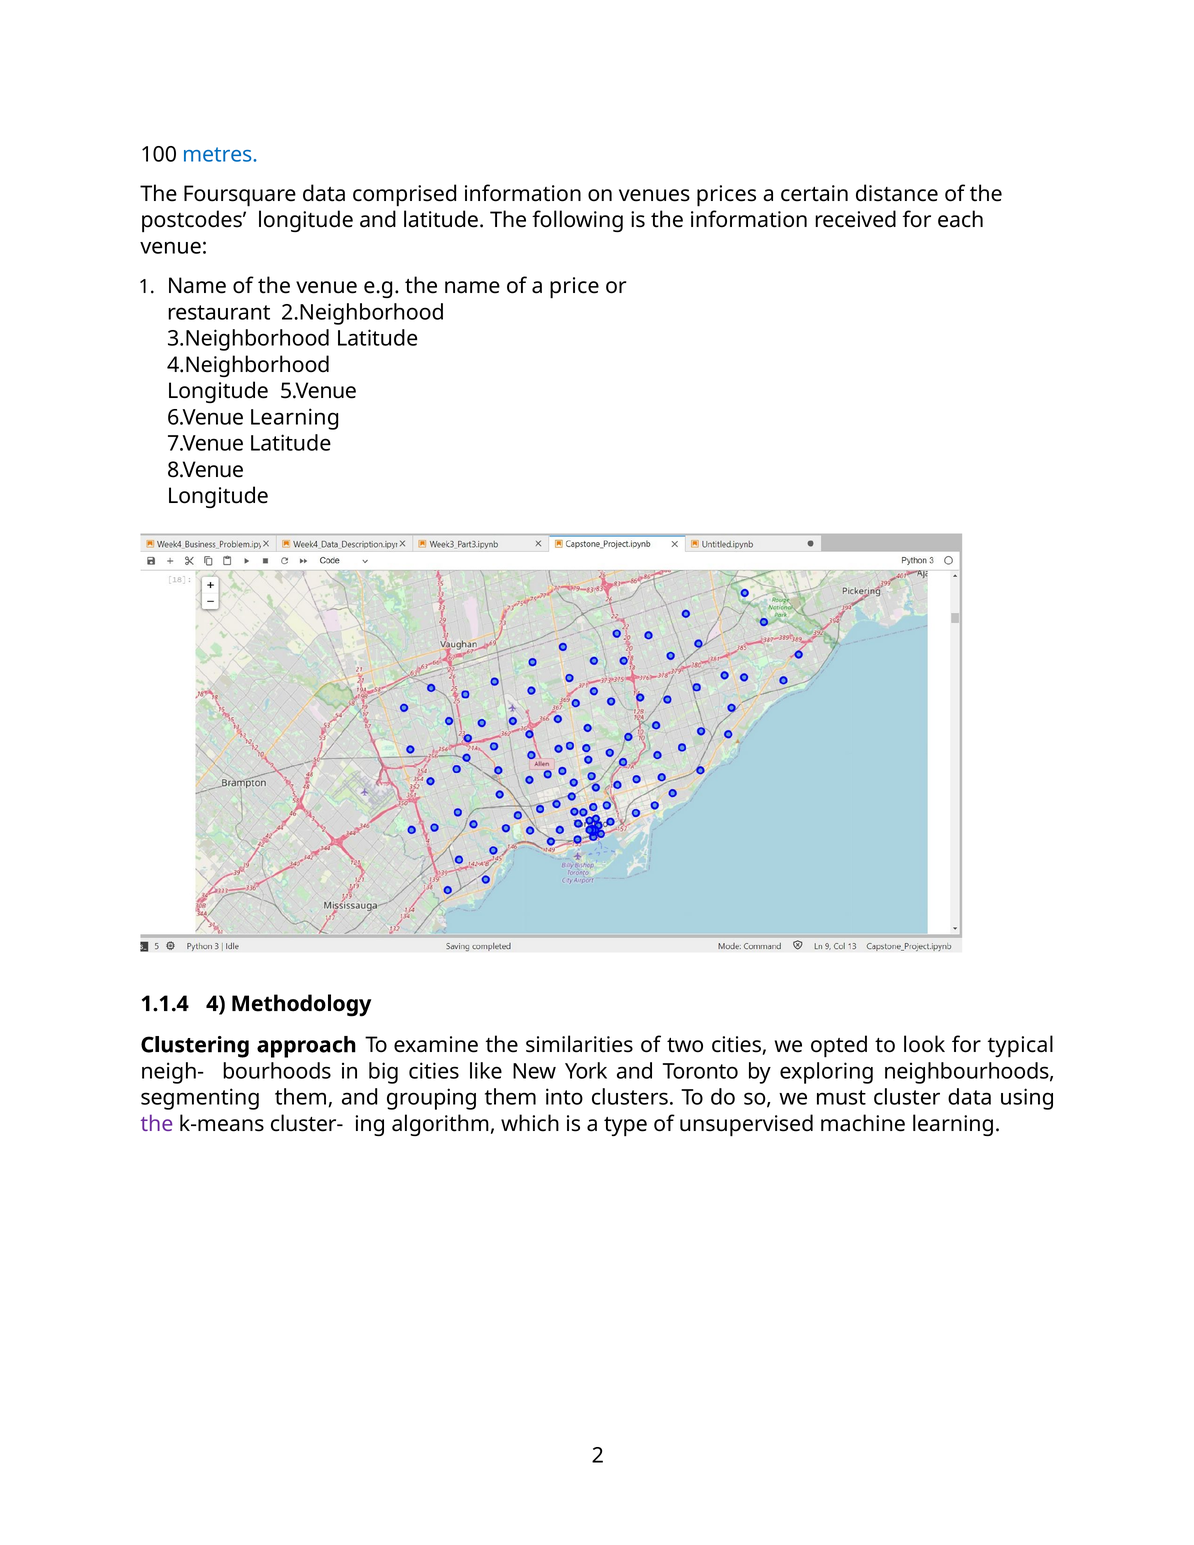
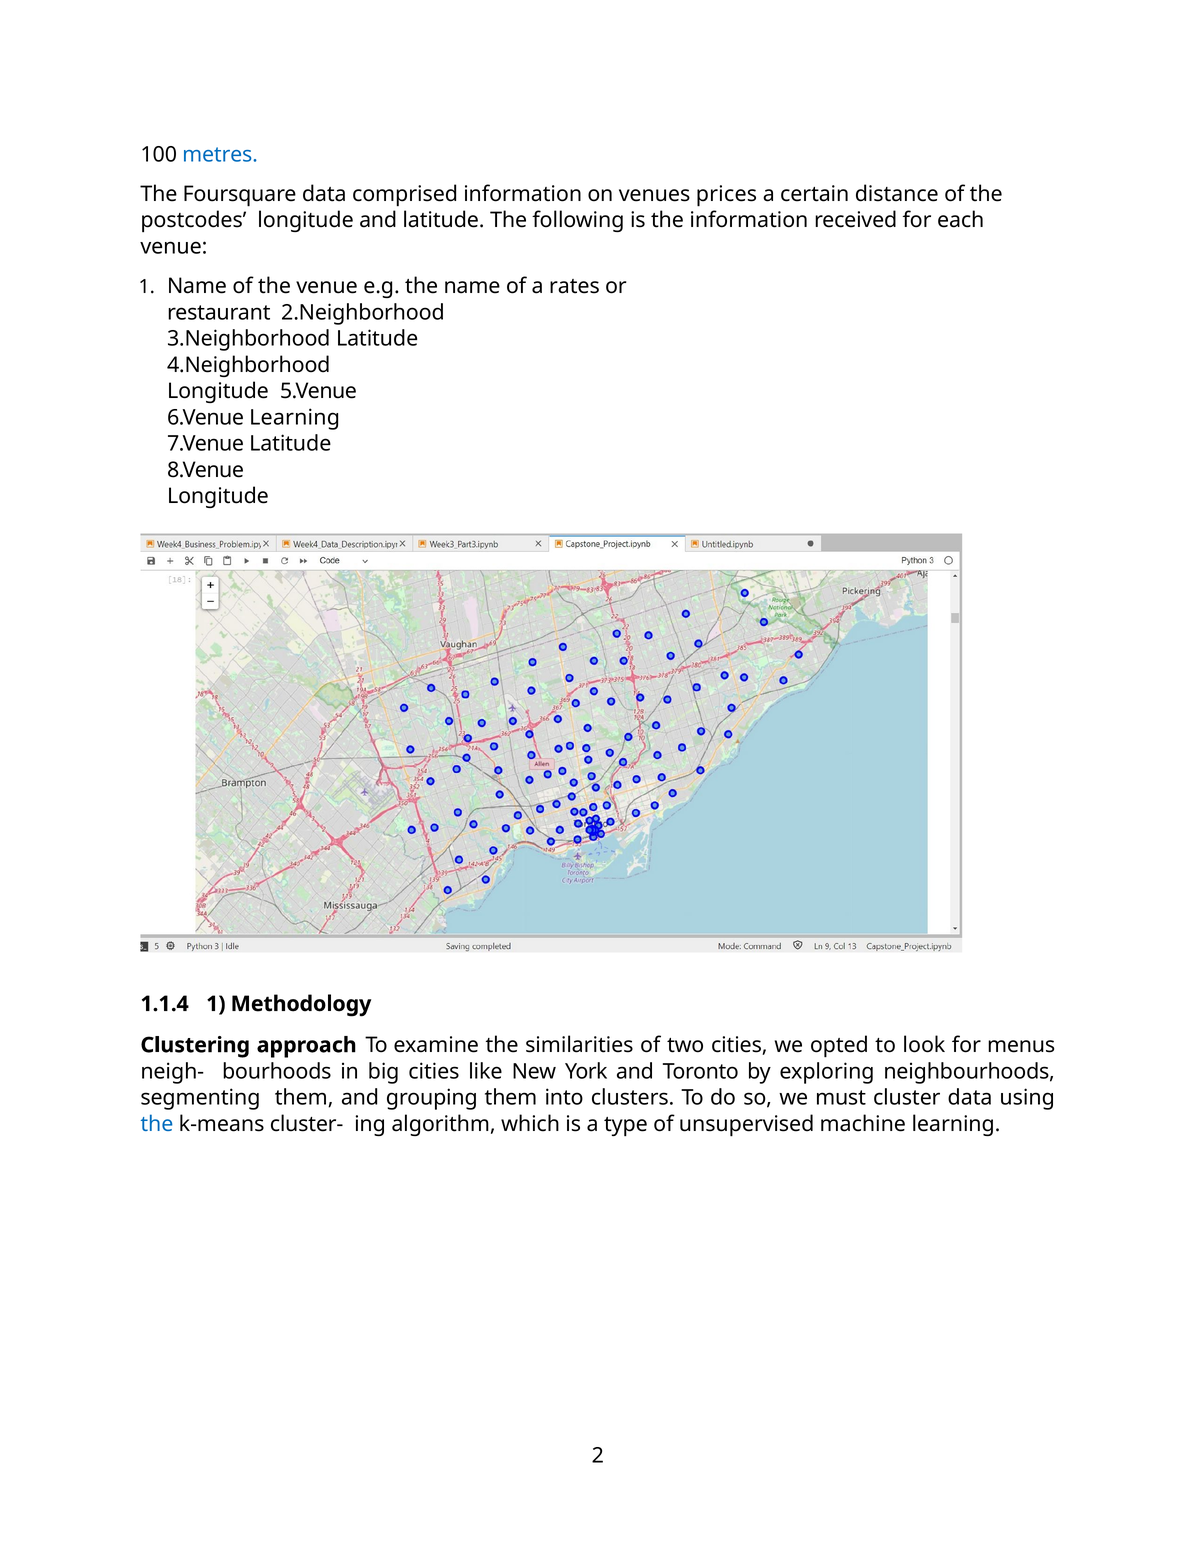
price: price -> rates (574, 286)
1.1.4 4: 4 -> 1 (216, 1004)
typical: typical -> menus (1021, 1045)
the colour: purple -> blue (157, 1124)
